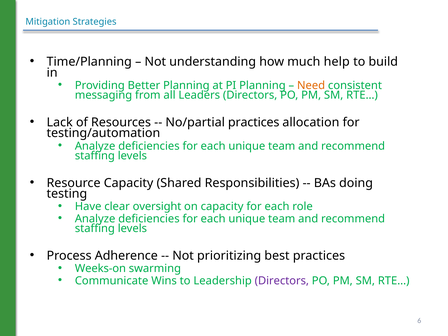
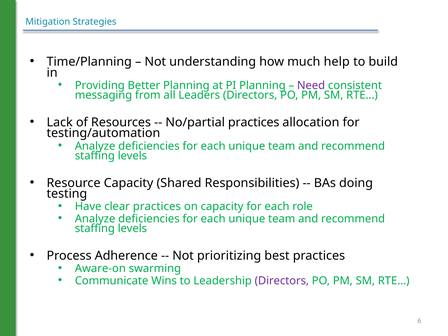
Need colour: orange -> purple (311, 85)
clear oversight: oversight -> practices (157, 207)
Weeks-on: Weeks-on -> Aware-on (100, 269)
